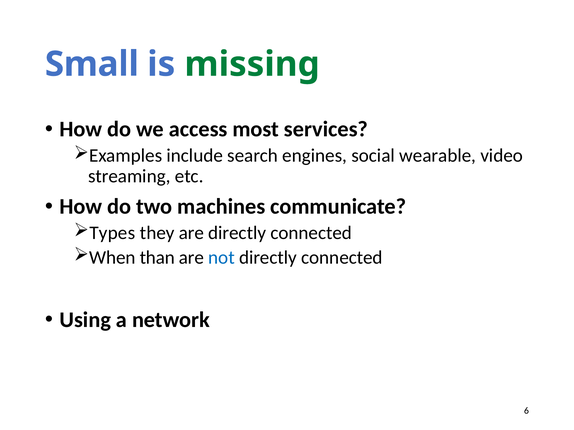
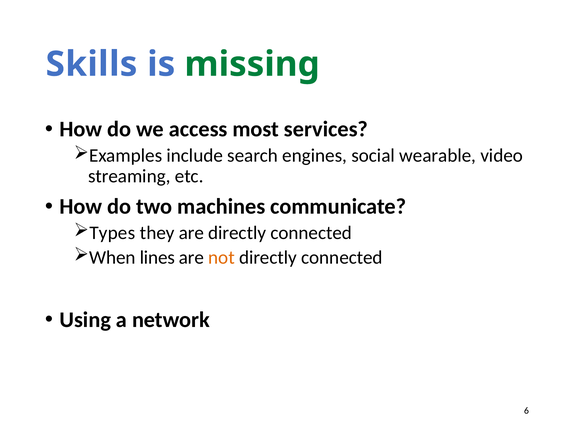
Small: Small -> Skills (91, 64)
than: than -> lines (157, 258)
not colour: blue -> orange (222, 258)
